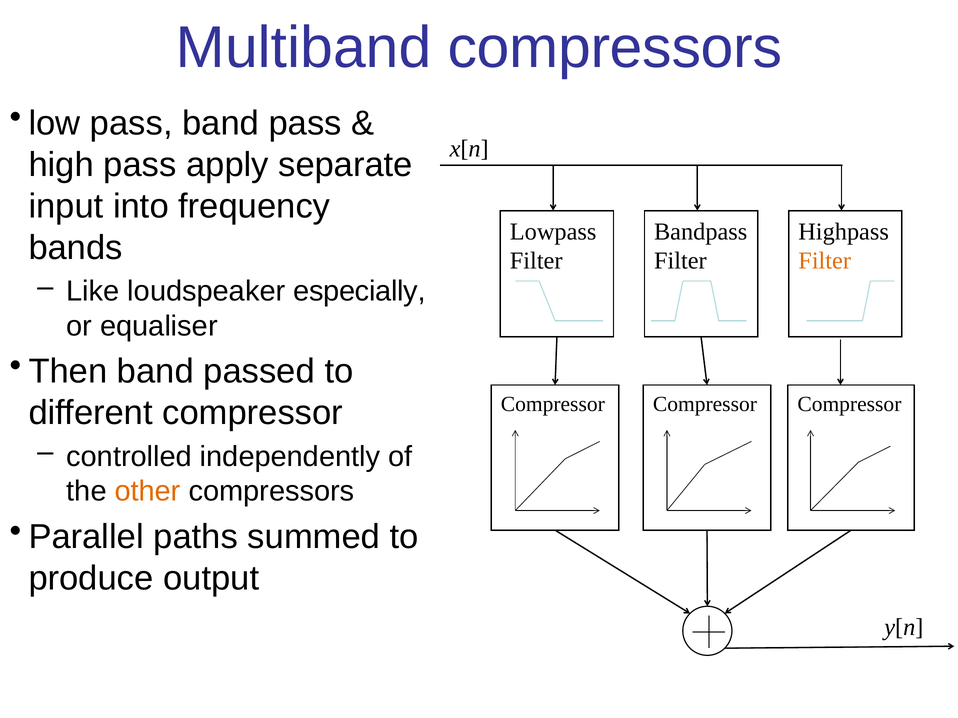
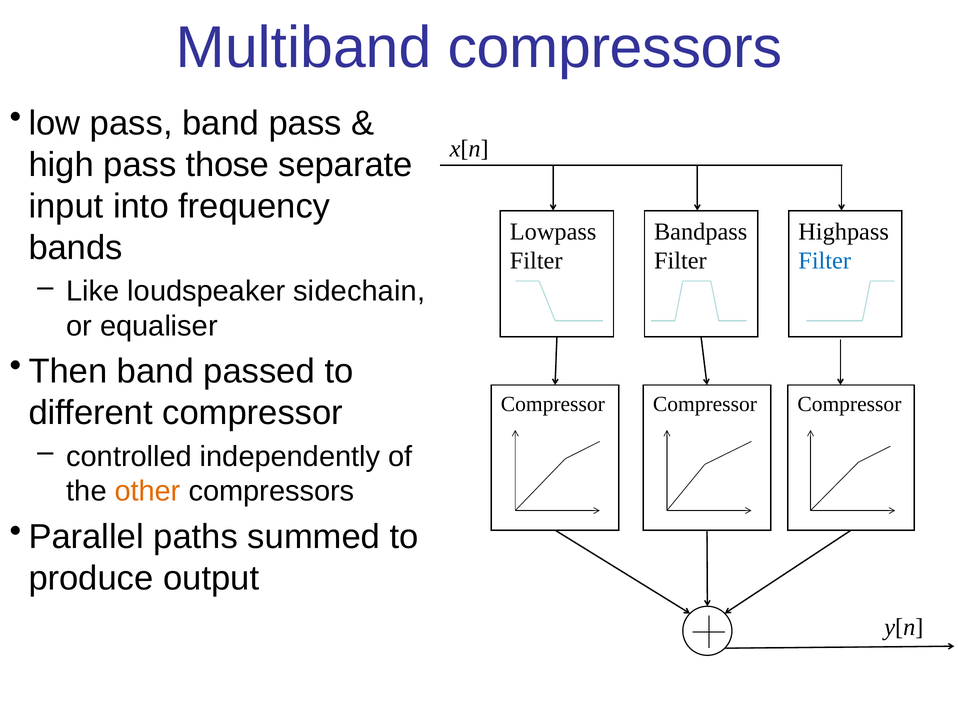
apply: apply -> those (228, 165)
Filter colour: orange -> blue (825, 261)
especially: especially -> sidechain (359, 291)
